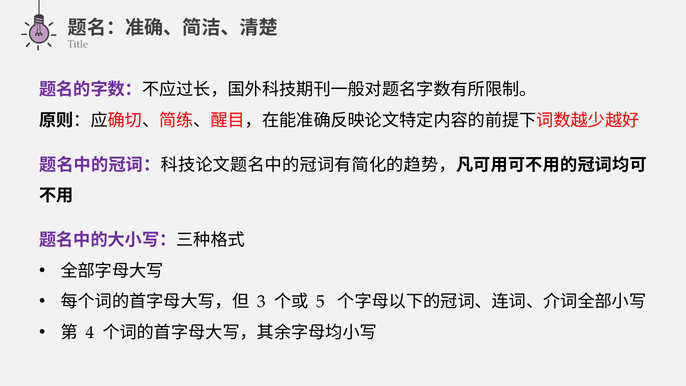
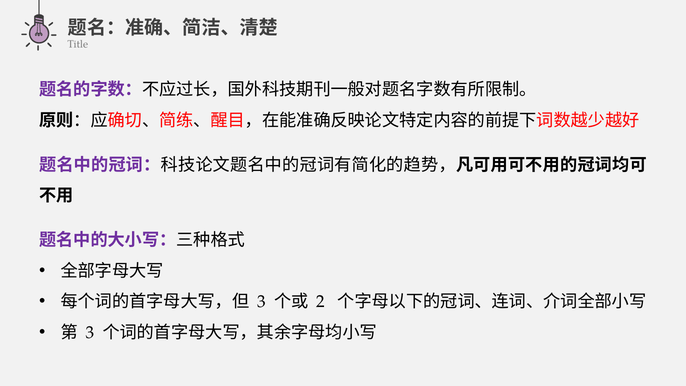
5: 5 -> 2 (320, 302)
4: 4 -> 3 (90, 333)
